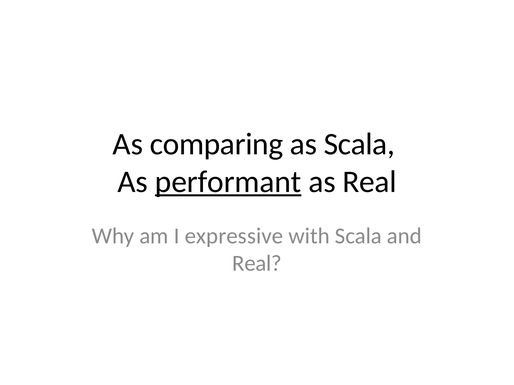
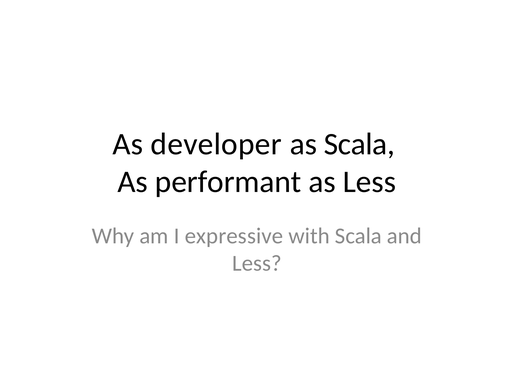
comparing: comparing -> developer (216, 144)
performant underline: present -> none (228, 182)
as Real: Real -> Less (369, 182)
Real: Real -> Less (257, 264)
